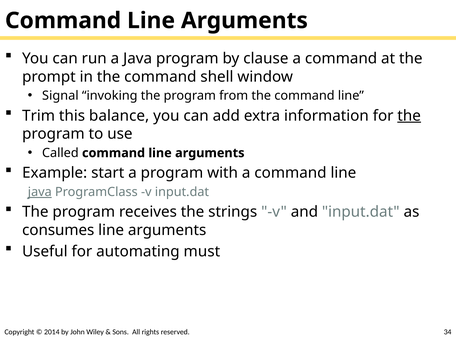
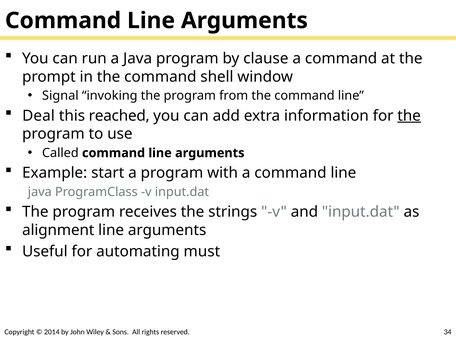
Trim: Trim -> Deal (39, 116)
balance: balance -> reached (119, 116)
java underline: present -> none (40, 192)
consumes: consumes -> alignment (58, 230)
